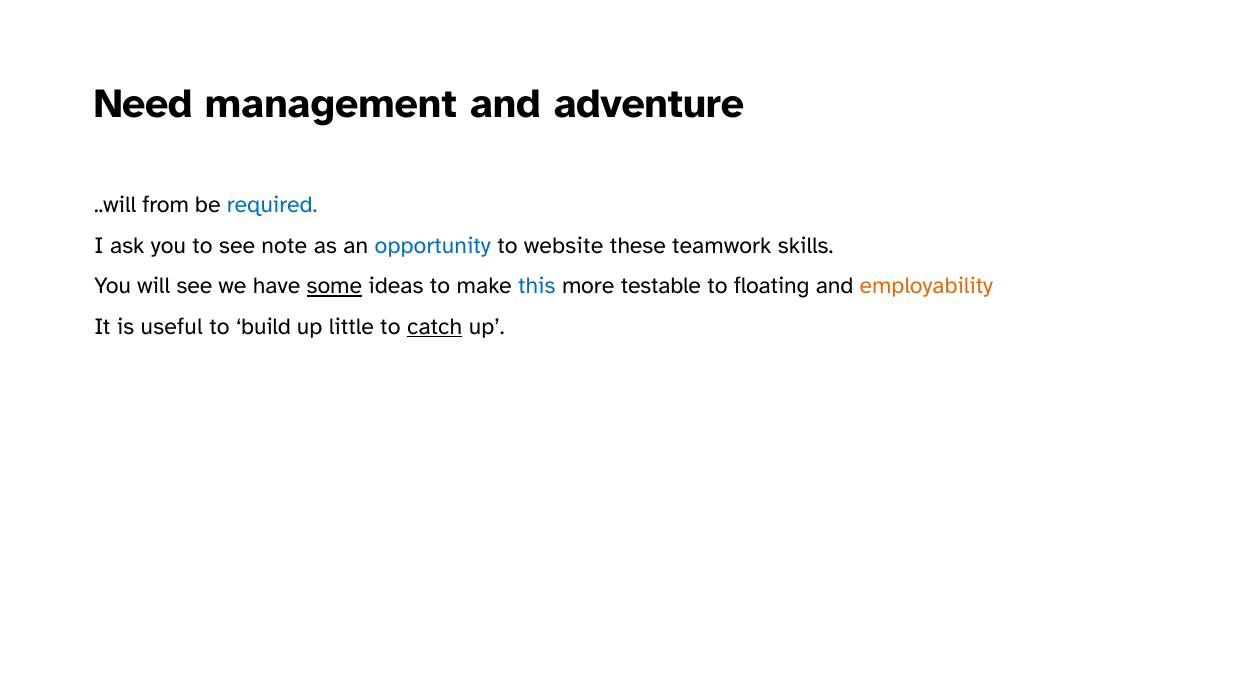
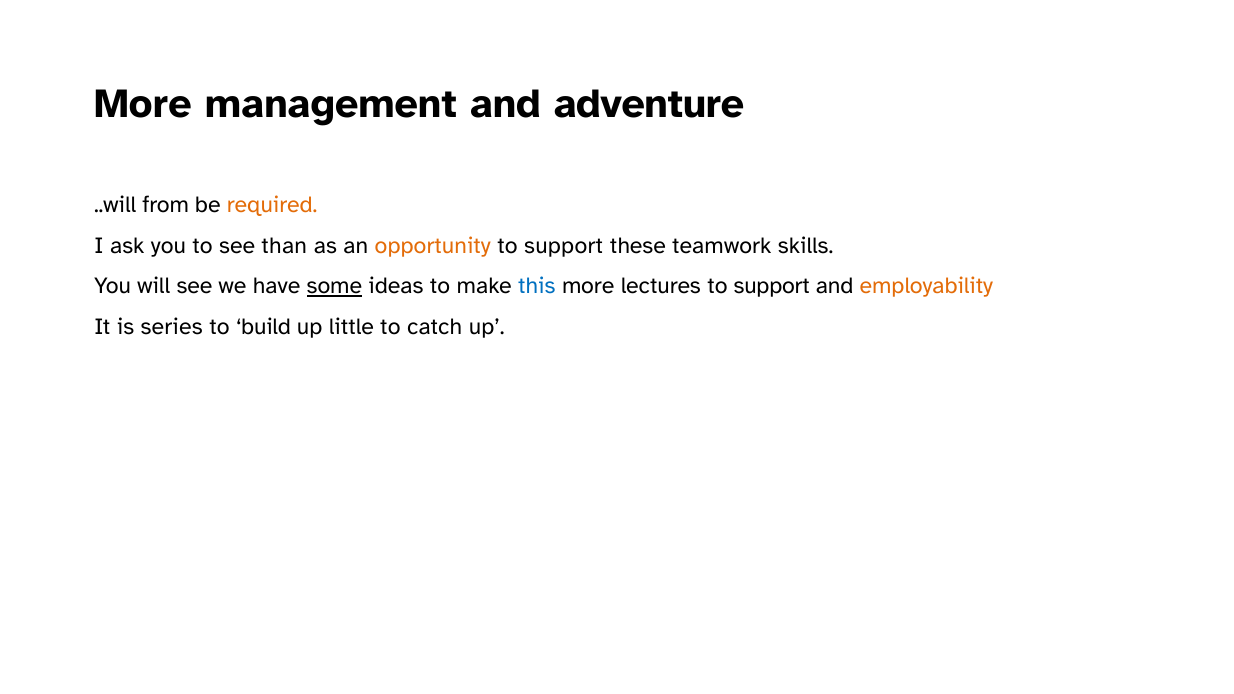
Need: Need -> More (143, 104)
required colour: blue -> orange (272, 205)
note: note -> than (284, 246)
opportunity colour: blue -> orange (433, 246)
website: website -> support (564, 246)
testable: testable -> lectures (661, 286)
floating: floating -> support (772, 286)
useful: useful -> series (172, 327)
catch underline: present -> none (435, 327)
